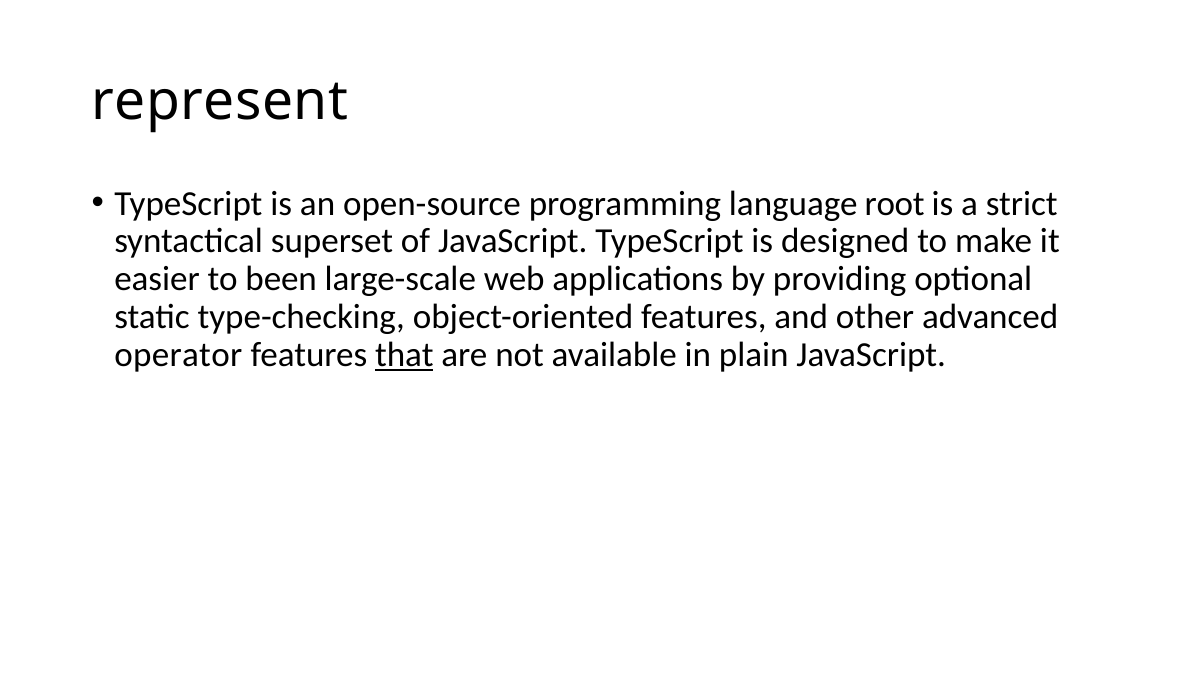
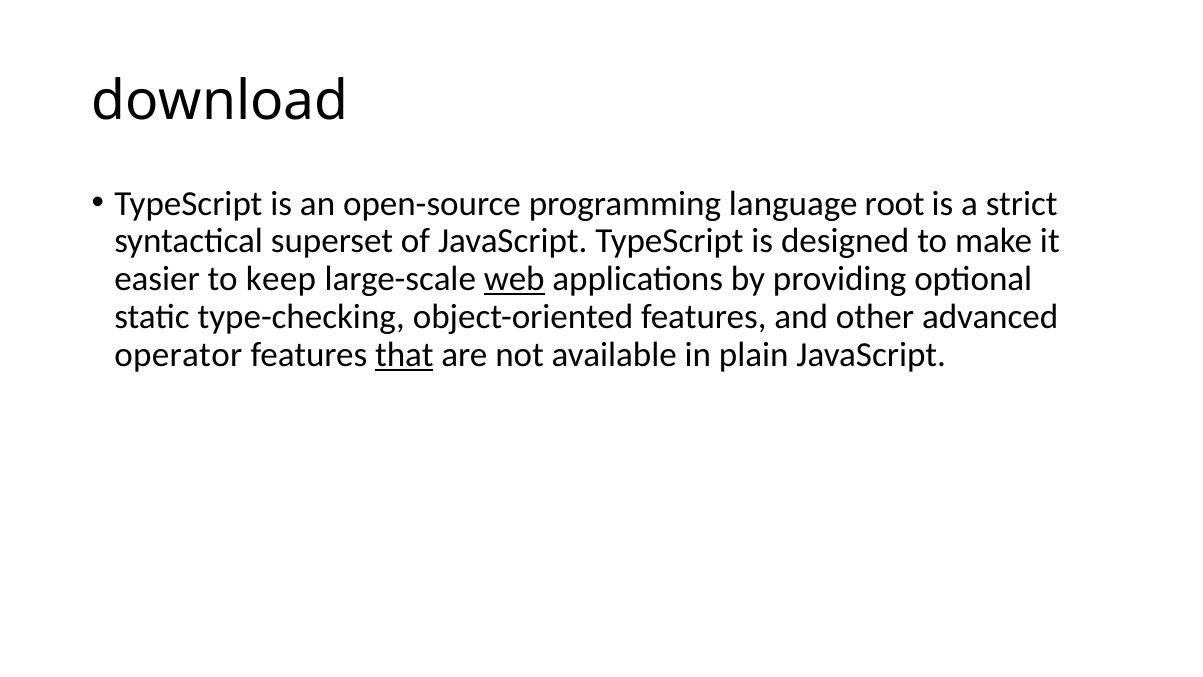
represent: represent -> download (220, 101)
been: been -> keep (281, 279)
web underline: none -> present (514, 279)
